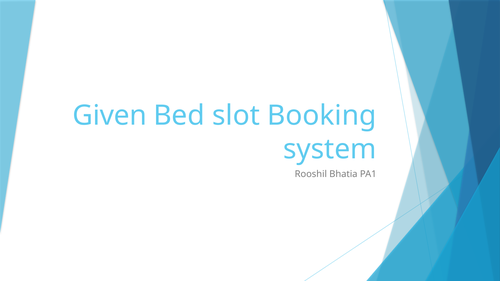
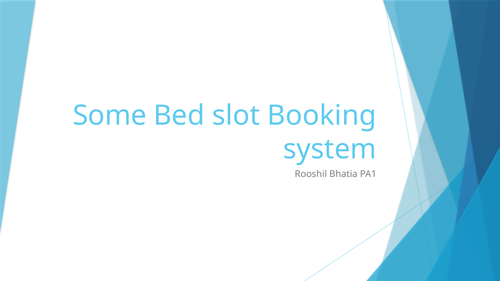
Given: Given -> Some (110, 116)
